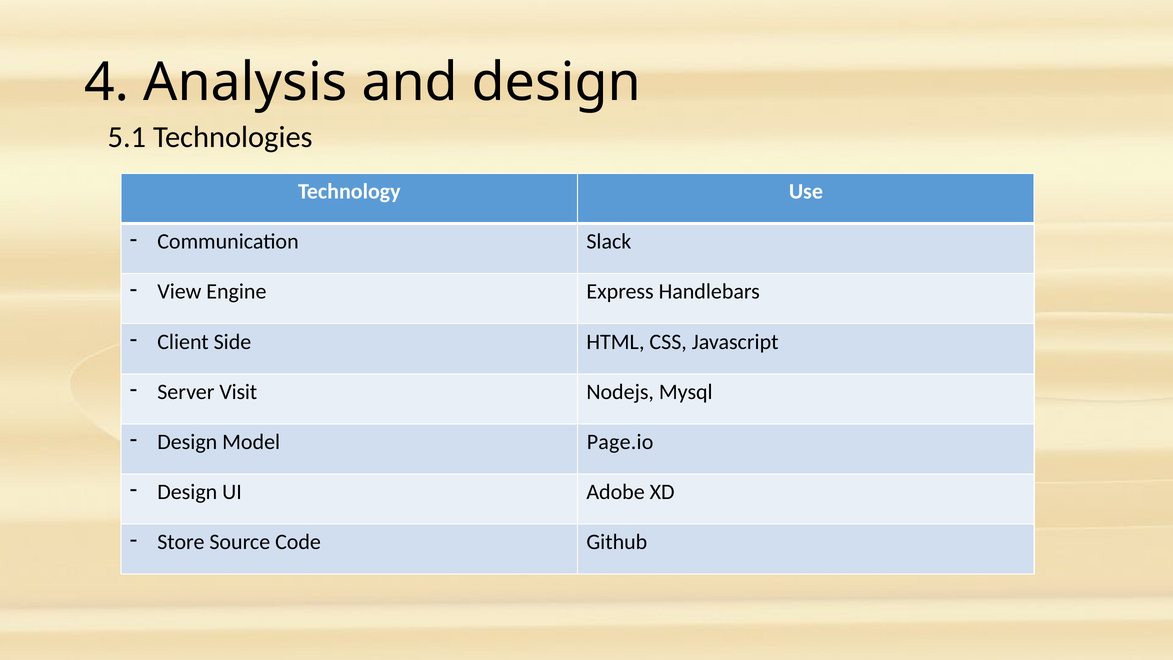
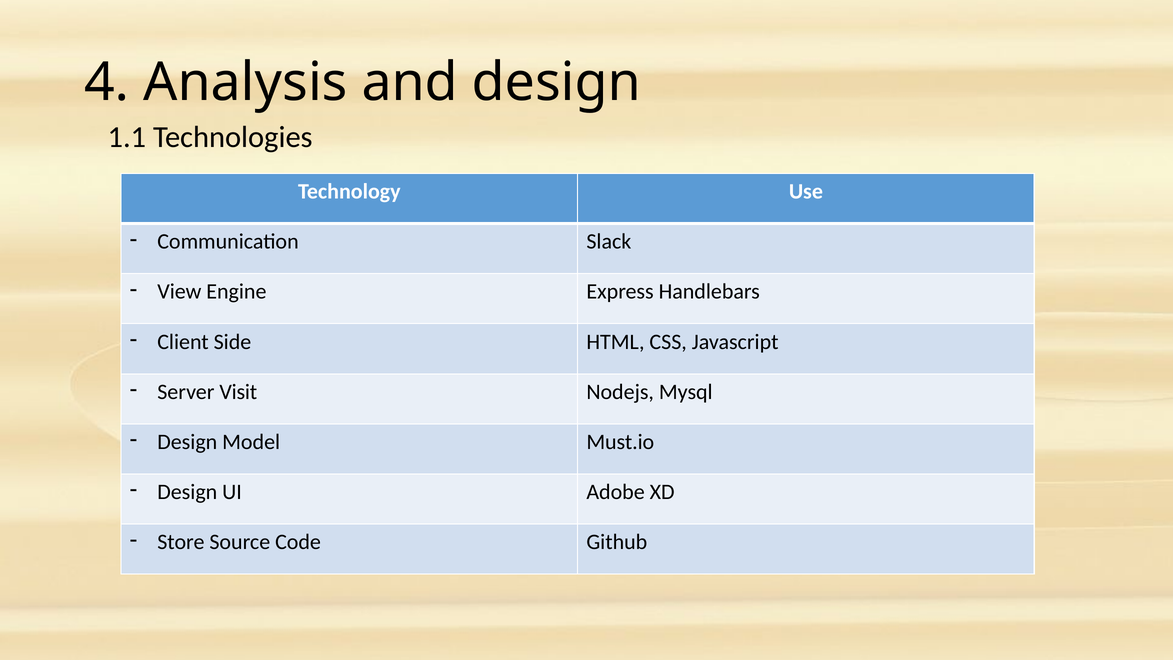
5.1: 5.1 -> 1.1 (127, 137)
Page.io: Page.io -> Must.io (620, 442)
